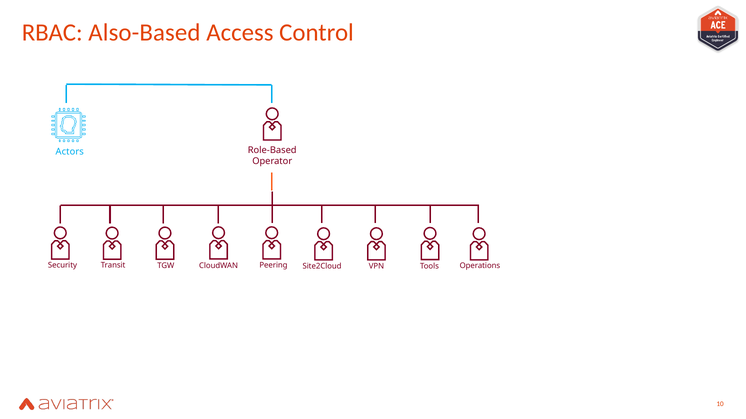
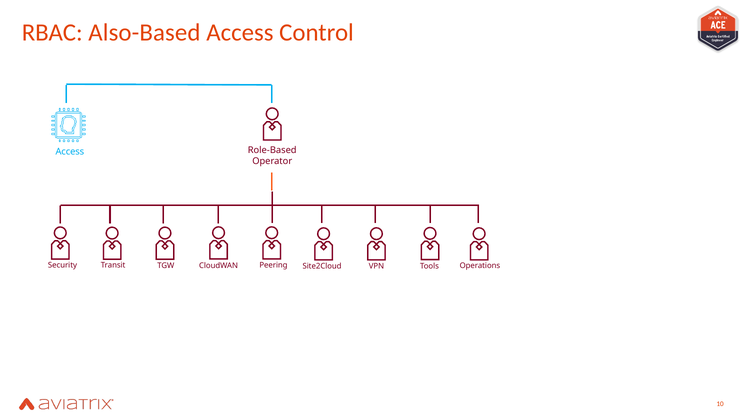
Actors: Actors -> Access (70, 152)
